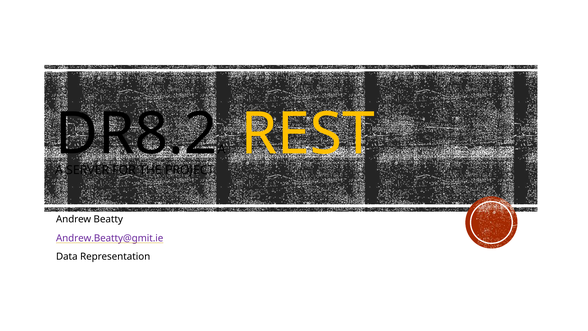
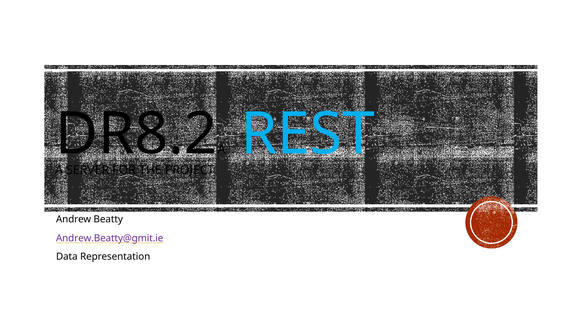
REST colour: yellow -> light blue (308, 134)
